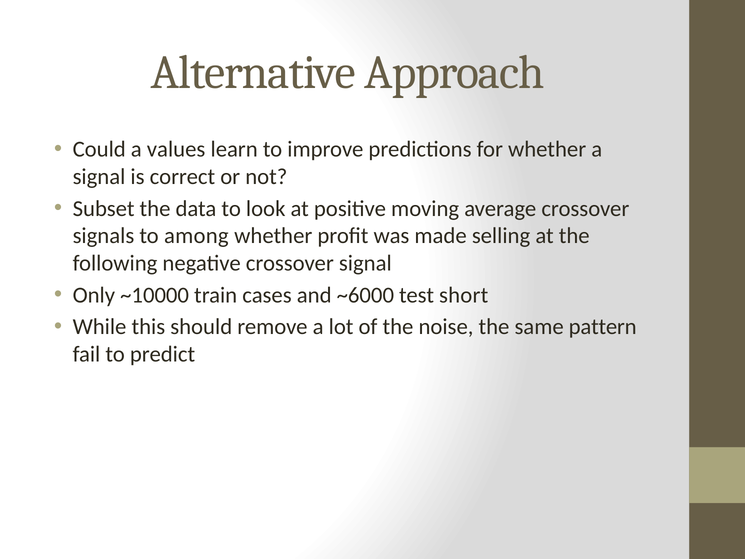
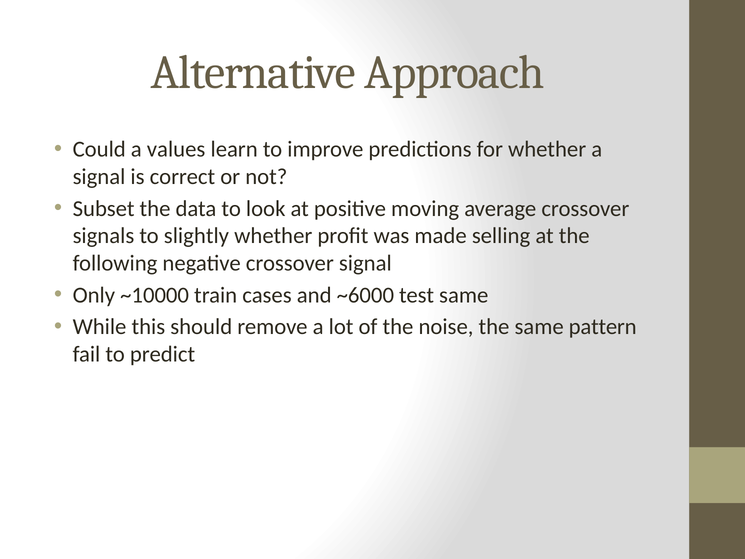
among: among -> slightly (196, 236)
test short: short -> same (464, 295)
